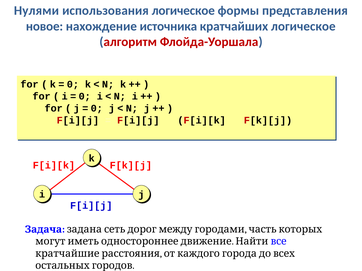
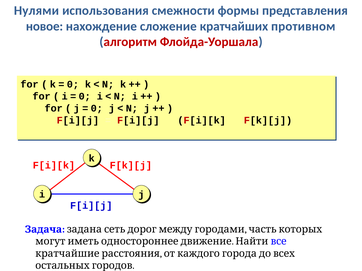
использования логическое: логическое -> смежности (183, 11)
источника: источника -> сложение (168, 26)
кратчайших логическое: логическое -> противном (303, 26)
